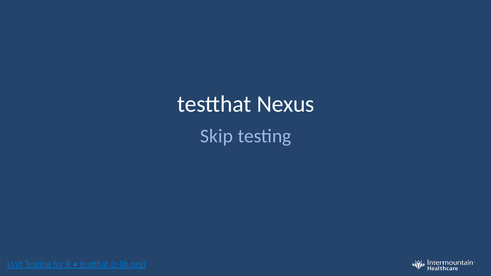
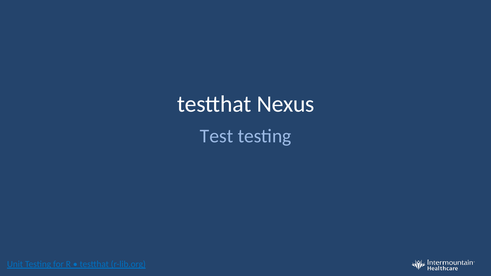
Skip: Skip -> Test (217, 136)
